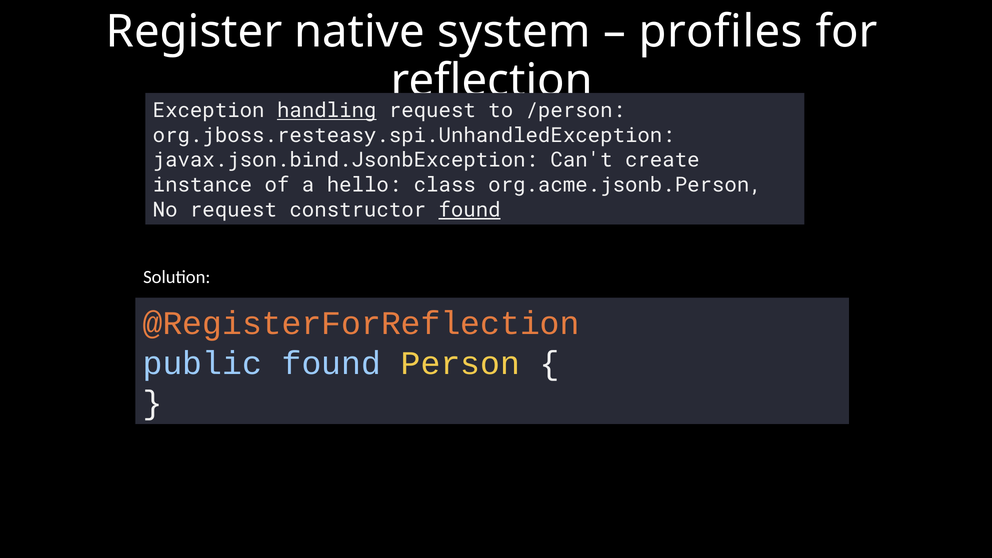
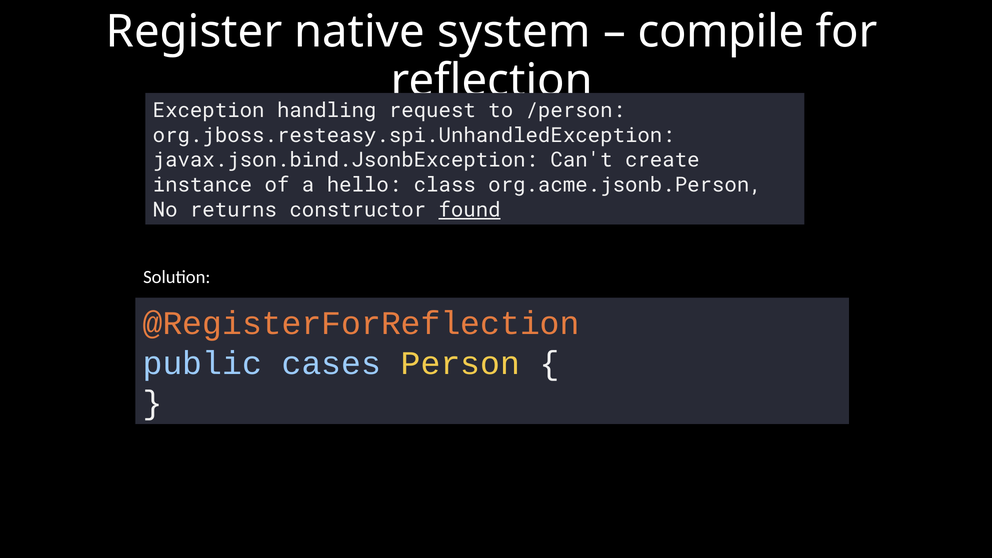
profiles: profiles -> compile (721, 32)
handling underline: present -> none (327, 111)
No request: request -> returns (233, 210)
public found: found -> cases (331, 363)
